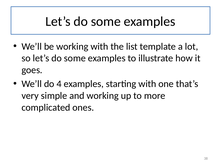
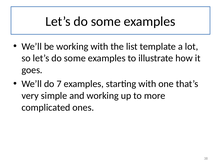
4: 4 -> 7 (59, 84)
